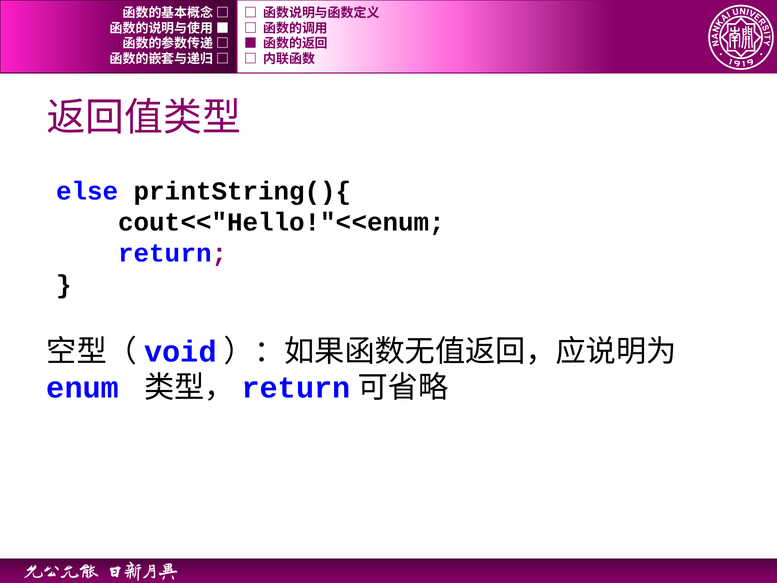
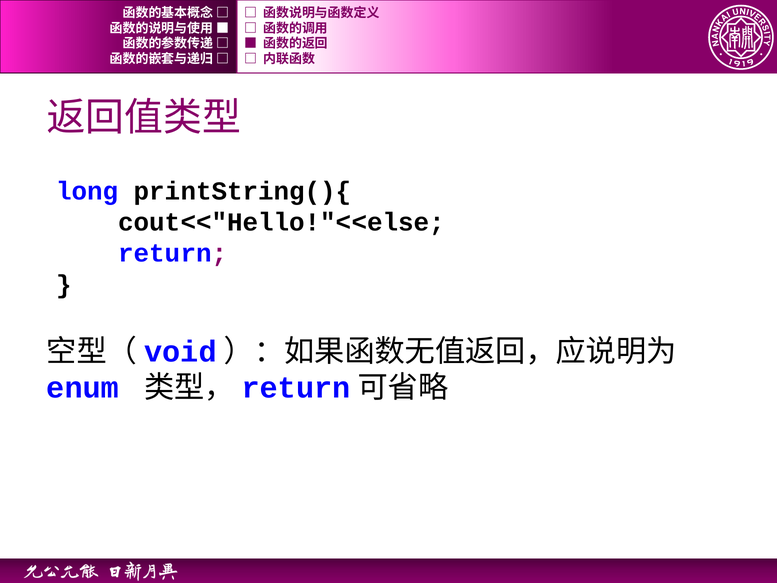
else: else -> long (87, 191)
cout<<"Hello!"<<enum: cout<<"Hello!"<<enum -> cout<<"Hello!"<<else (282, 222)
